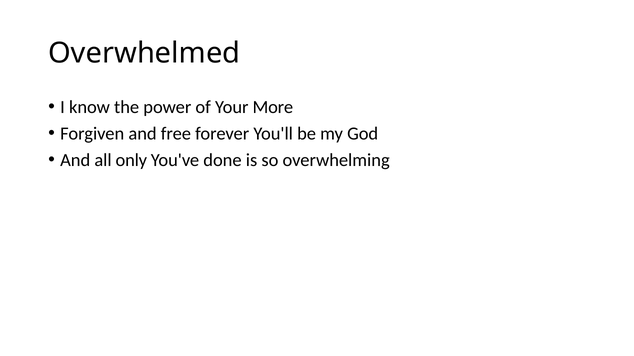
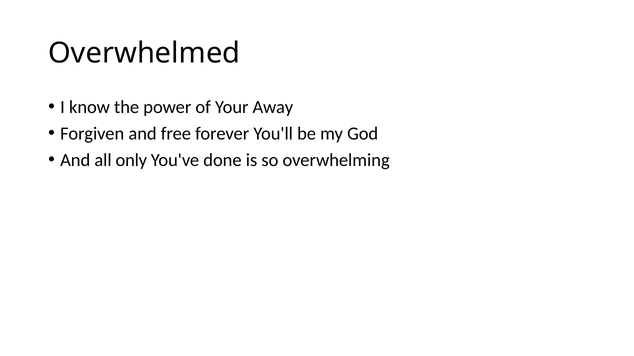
More: More -> Away (273, 107)
